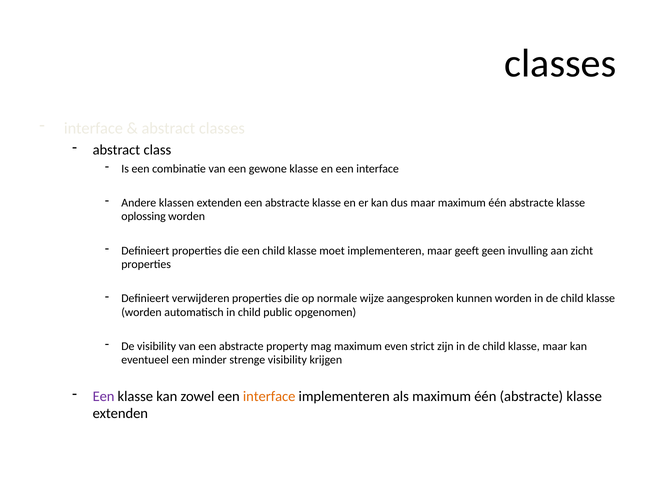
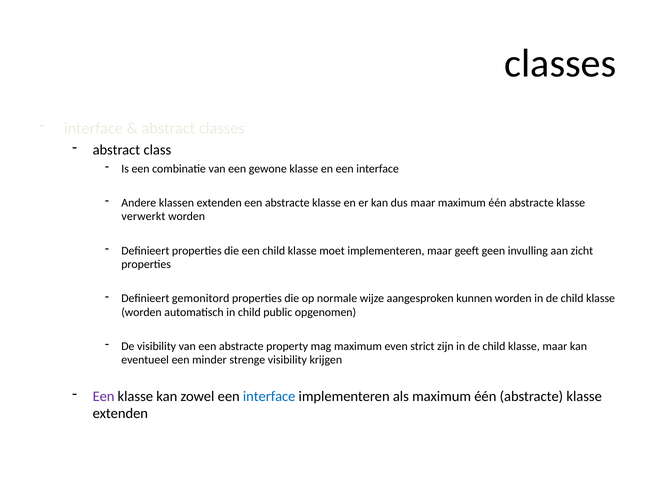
oplossing: oplossing -> verwerkt (143, 216)
verwijderen: verwijderen -> gemonitord (201, 298)
interface colour: orange -> blue (269, 396)
